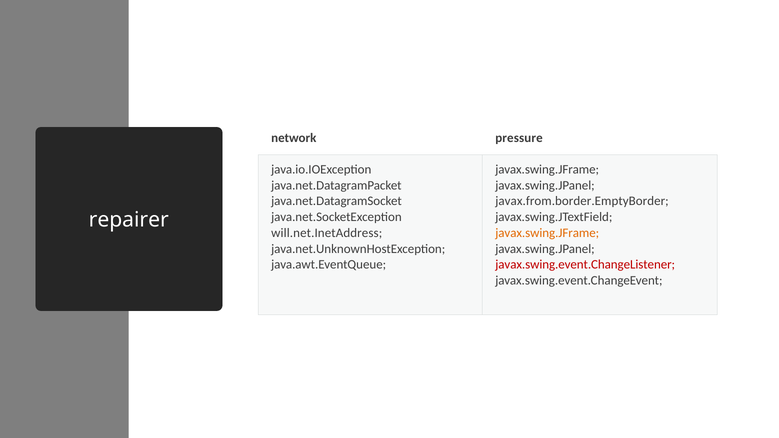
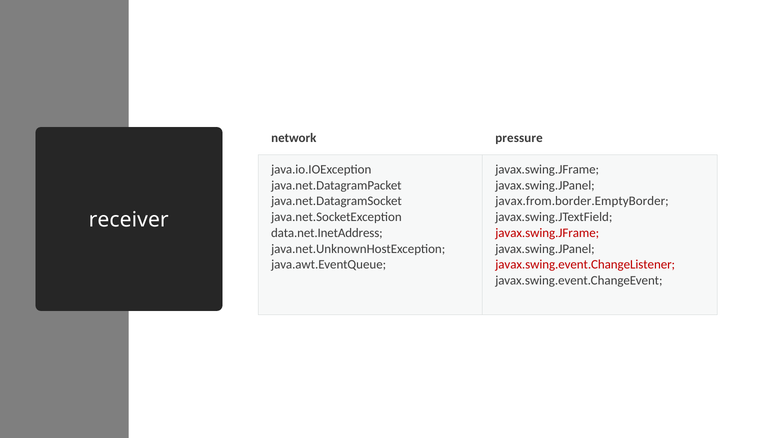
repairer: repairer -> receiver (129, 220)
will.net.InetAddress: will.net.InetAddress -> data.net.InetAddress (327, 233)
javax.swing.JFrame colour: orange -> red (547, 233)
